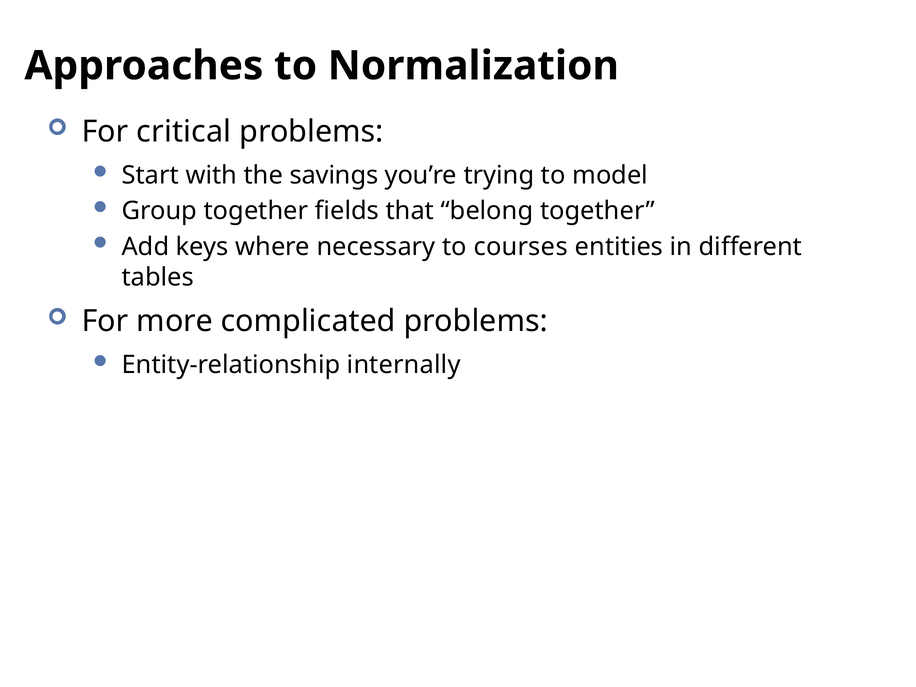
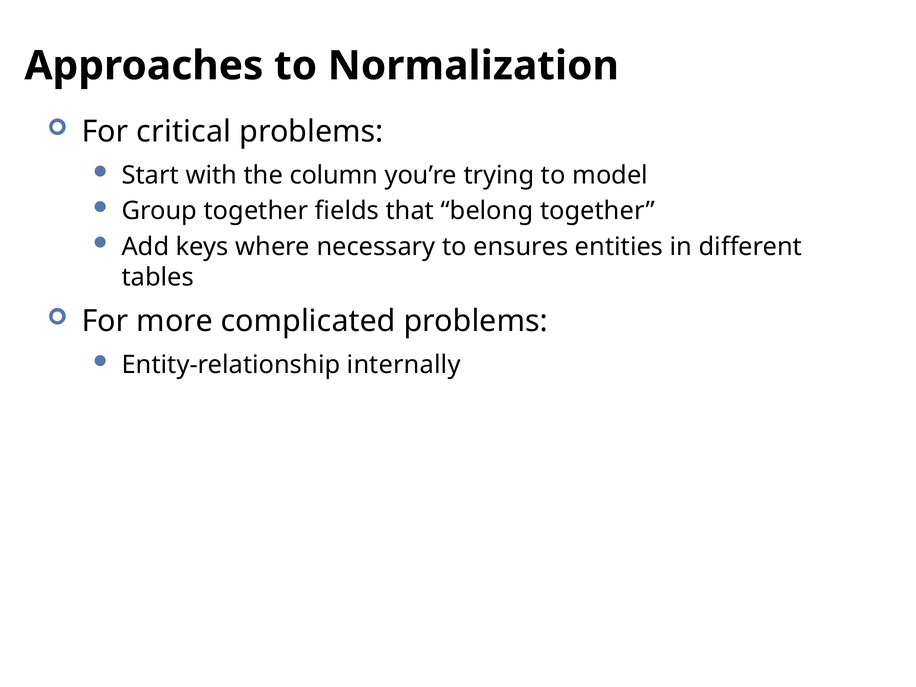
savings: savings -> column (334, 175)
courses: courses -> ensures (521, 247)
